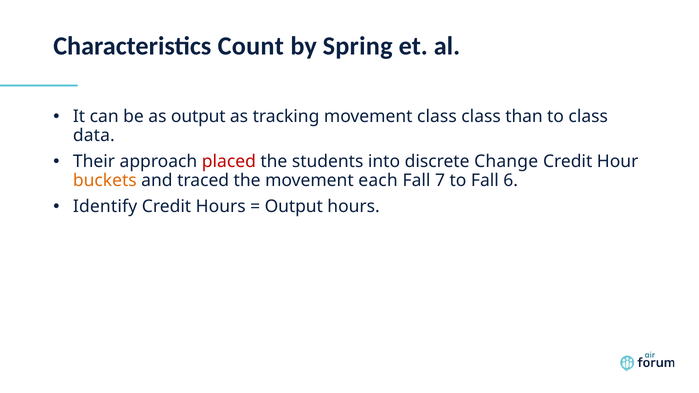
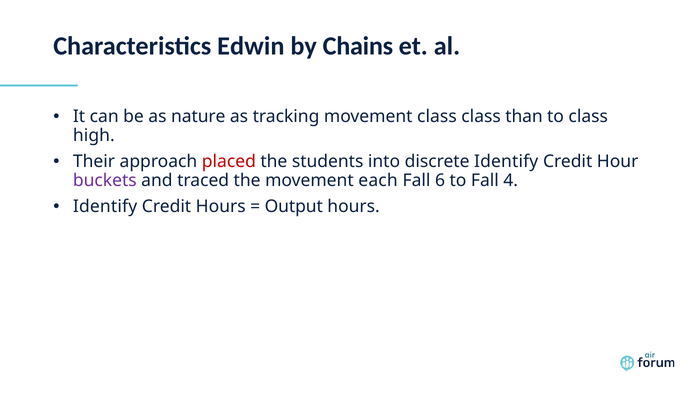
Count: Count -> Edwin (251, 46)
Spring: Spring -> Chains (358, 46)
as output: output -> nature (198, 117)
data: data -> high (94, 135)
discrete Change: Change -> Identify (506, 162)
buckets colour: orange -> purple (105, 181)
7: 7 -> 6 (440, 181)
6: 6 -> 4 (511, 181)
